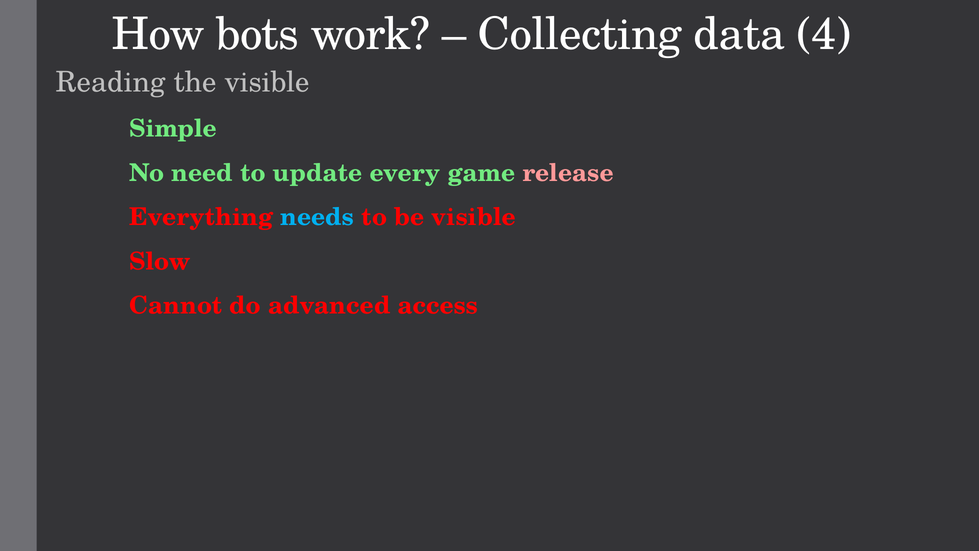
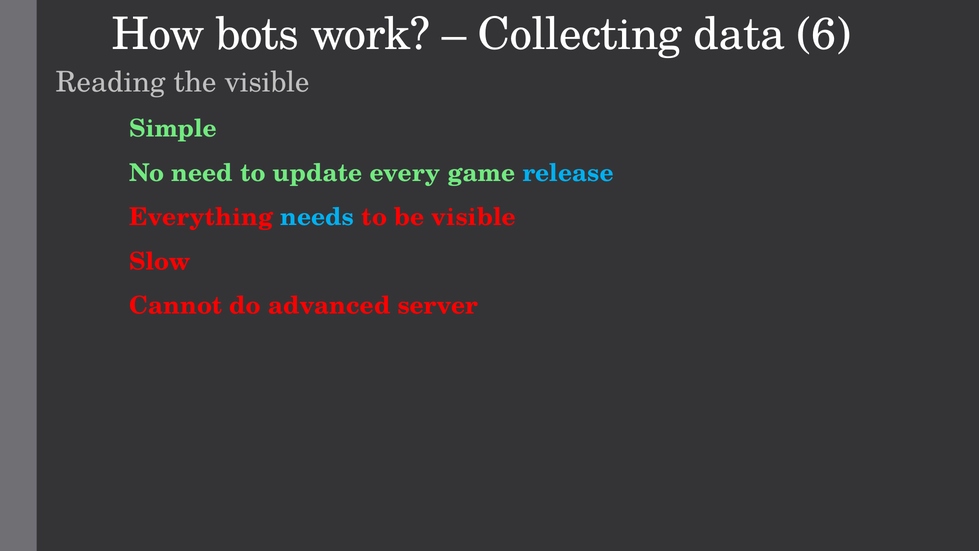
4: 4 -> 6 (824, 34)
release colour: pink -> light blue (568, 173)
access: access -> server (438, 306)
